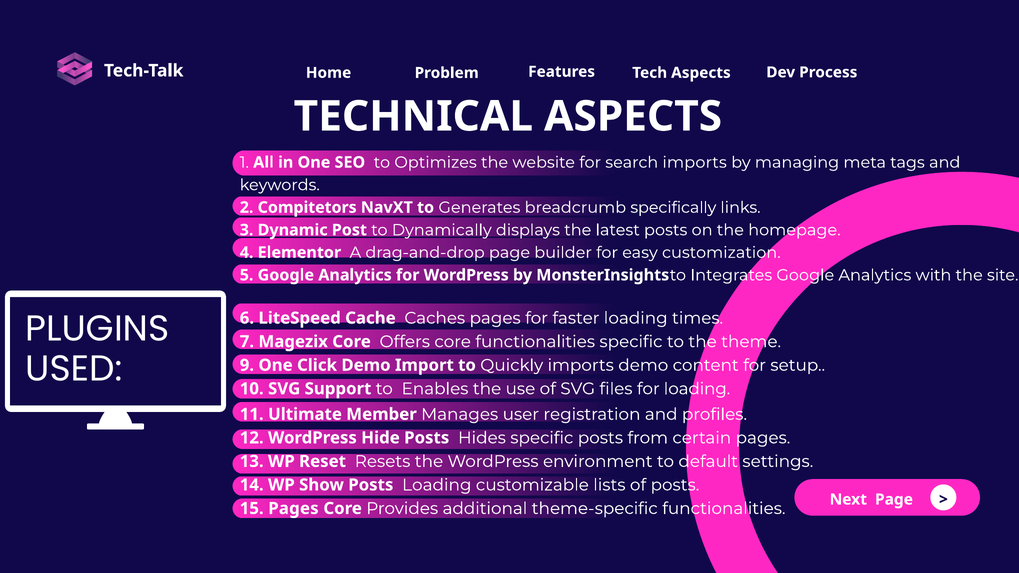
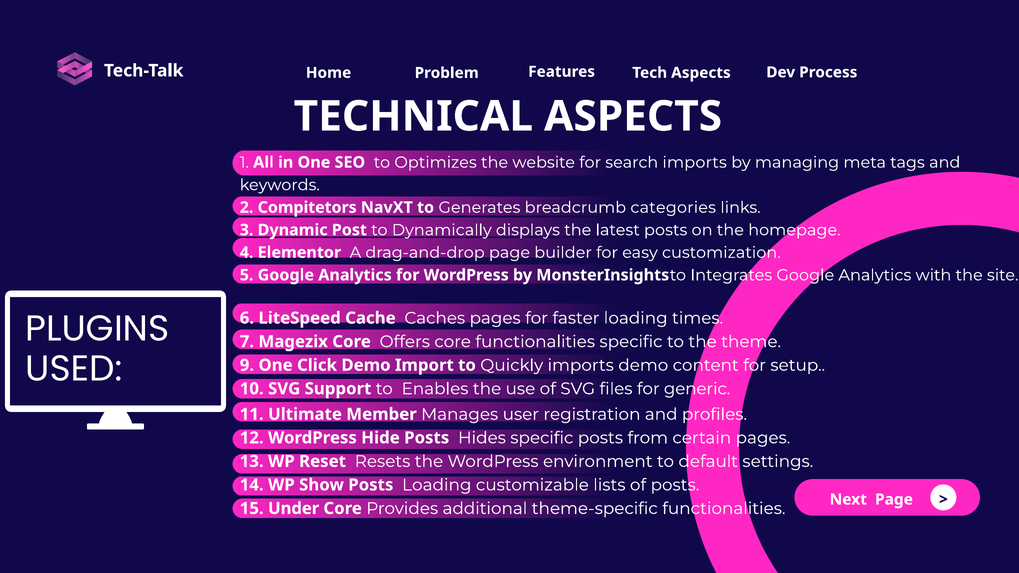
specifically: specifically -> categories (673, 208)
for loading: loading -> generic (697, 389)
15 Pages: Pages -> Under (294, 509)
